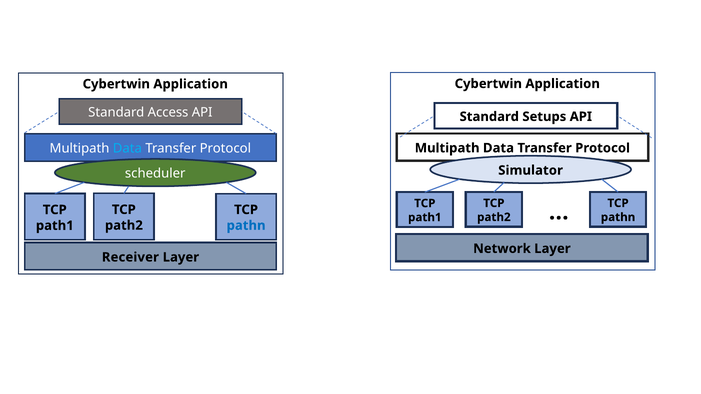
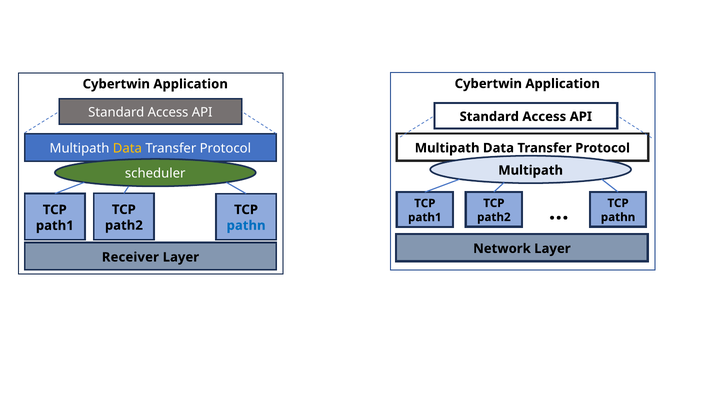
Setups: Setups -> Access (544, 117)
Data colour: light blue -> yellow (127, 148)
Simulator: Simulator -> Multipath (531, 171)
